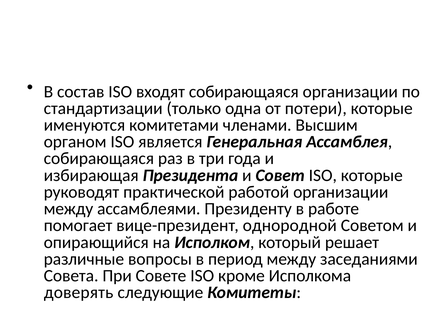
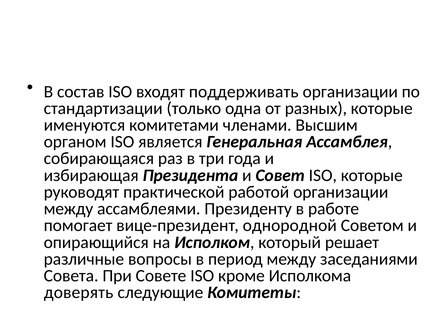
входят собирающаяся: собирающаяся -> поддерживать (244, 92)
потери: потери -> разных (316, 108)
